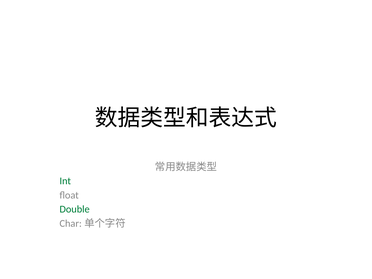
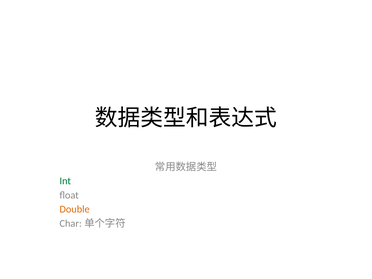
Double colour: green -> orange (75, 209)
